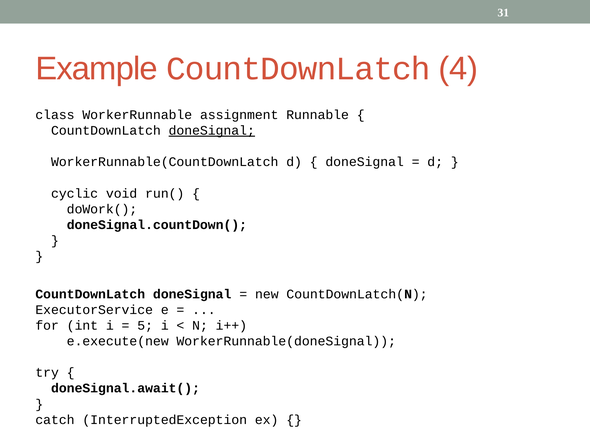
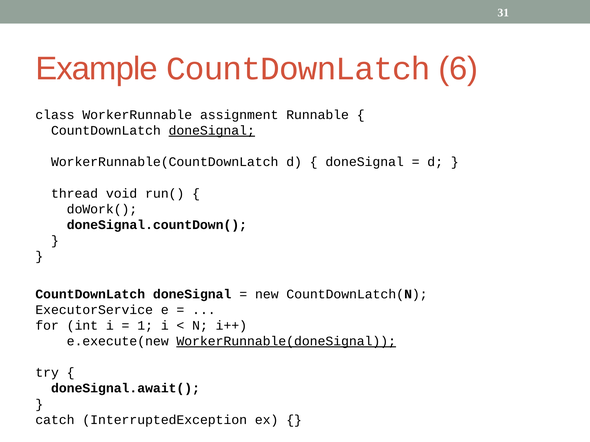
4: 4 -> 6 (458, 69)
cyclic: cyclic -> thread (75, 194)
5: 5 -> 1 (145, 326)
WorkerRunnable(doneSignal underline: none -> present (286, 342)
